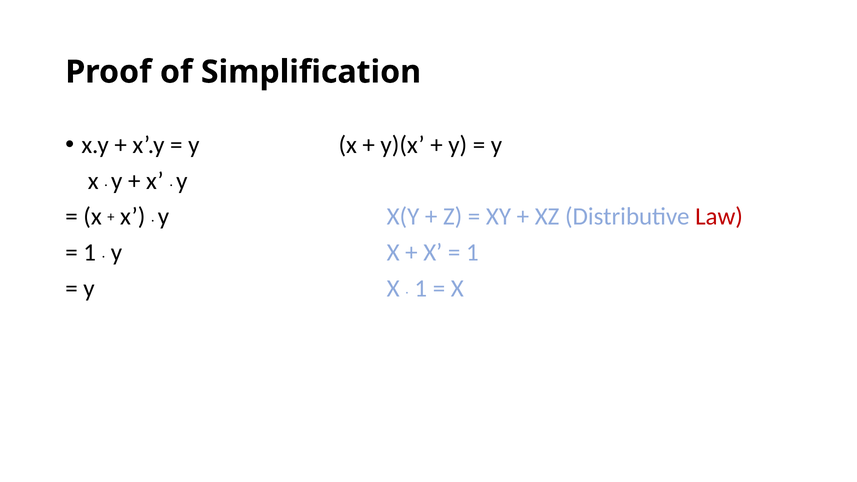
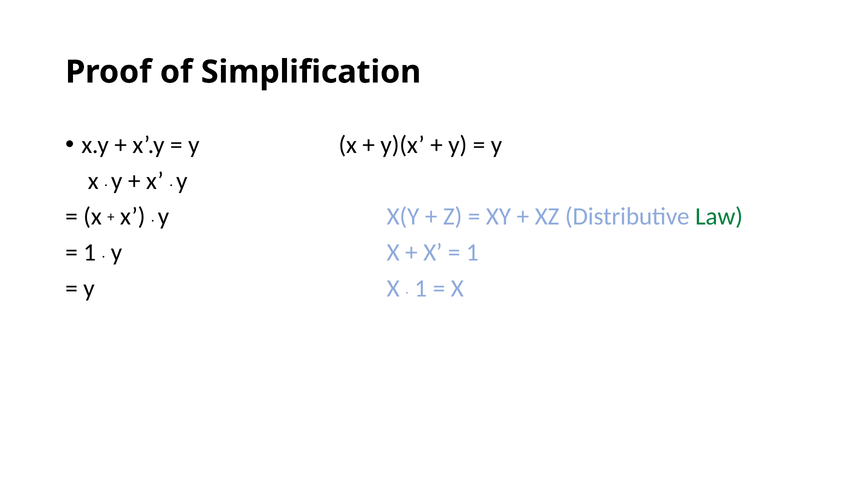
Law colour: red -> green (719, 217)
